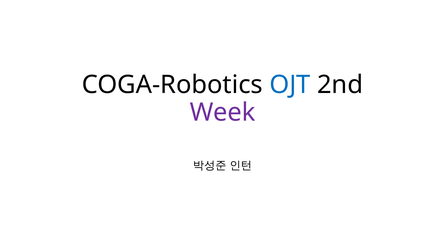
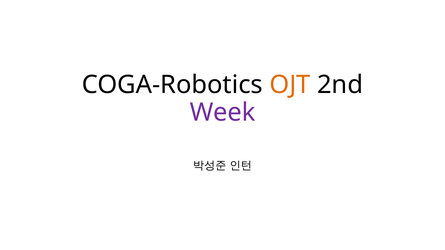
OJT colour: blue -> orange (290, 85)
